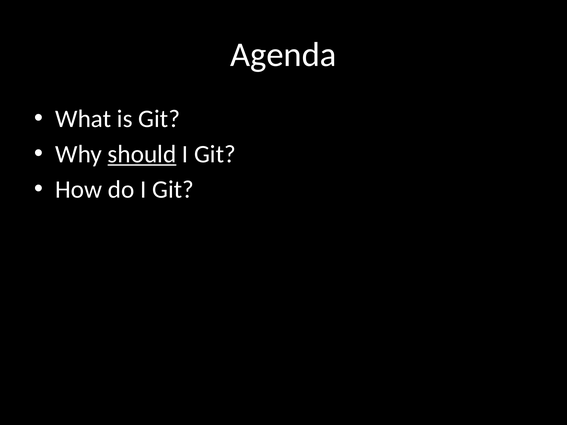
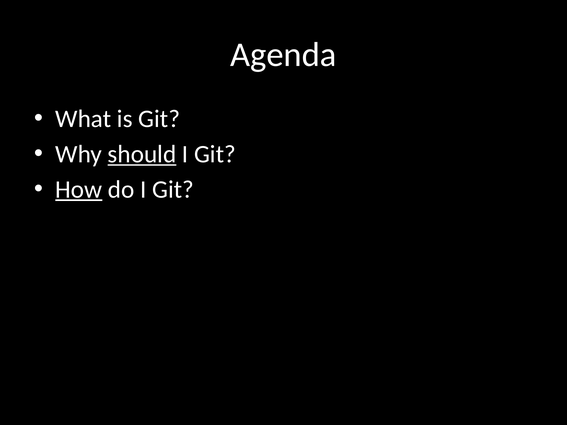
How underline: none -> present (79, 190)
